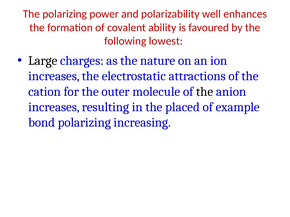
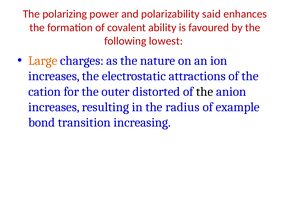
well: well -> said (211, 14)
Large colour: black -> orange (43, 61)
molecule: molecule -> distorted (156, 92)
placed: placed -> radius (183, 107)
bond polarizing: polarizing -> transition (84, 123)
